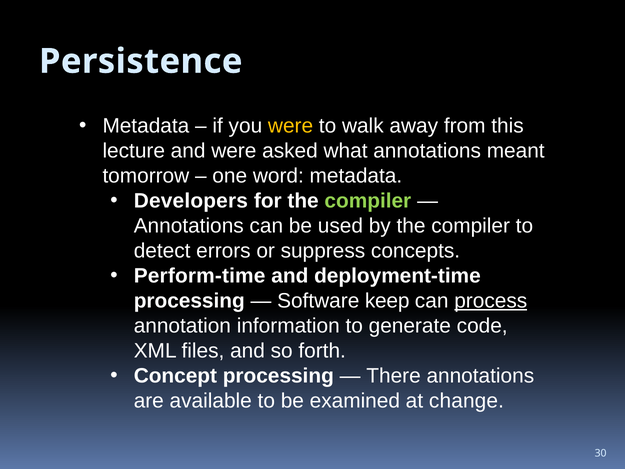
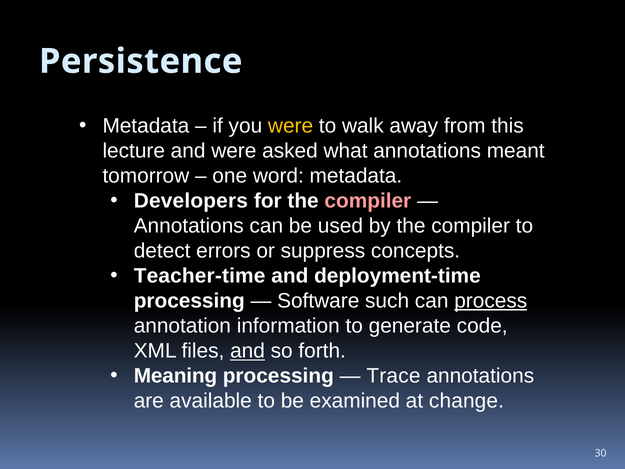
compiler colour: light green -> pink (368, 201)
Perform-time: Perform-time -> Teacher-time (200, 276)
keep: keep -> such (387, 301)
and underline: none -> present (248, 351)
Concept: Concept -> Meaning (175, 376)
There: There -> Trace (393, 376)
